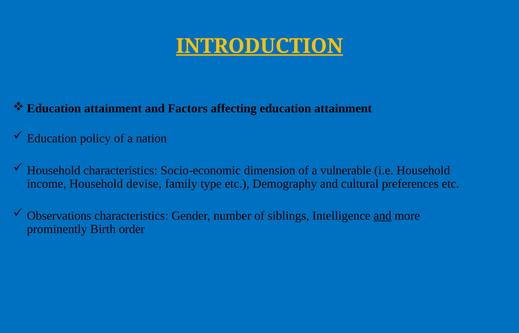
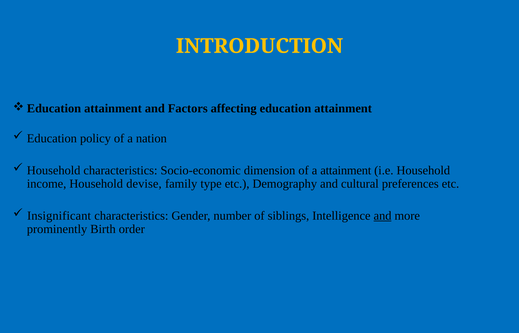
INTRODUCTION underline: present -> none (259, 46)
a vulnerable: vulnerable -> attainment (346, 171)
Observations: Observations -> Insignificant (59, 216)
